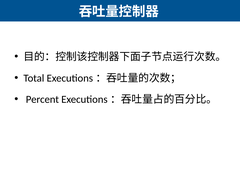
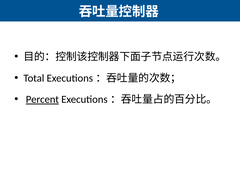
Percent underline: none -> present (42, 99)
